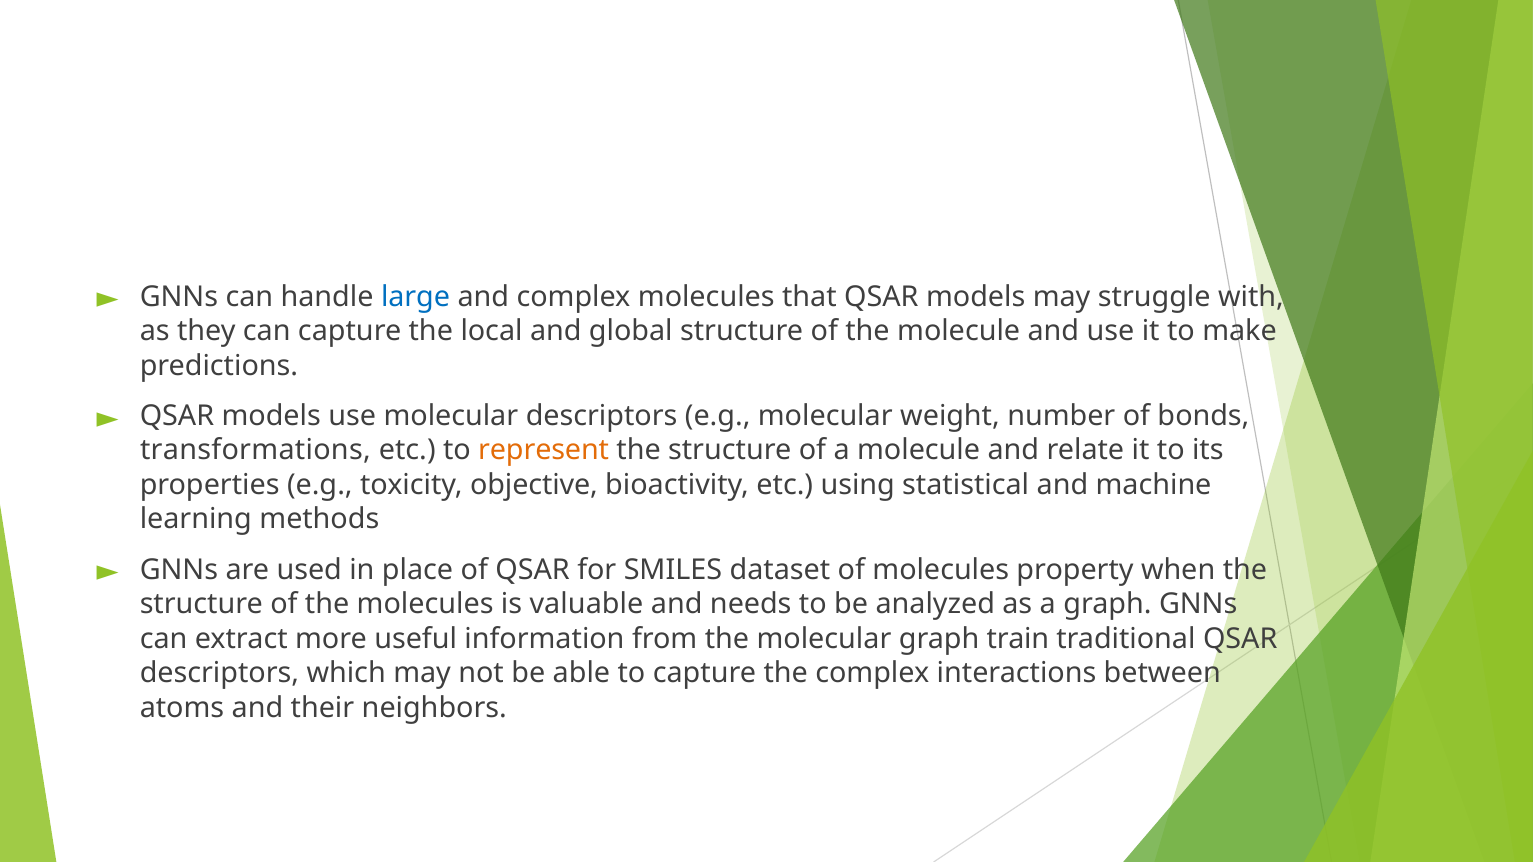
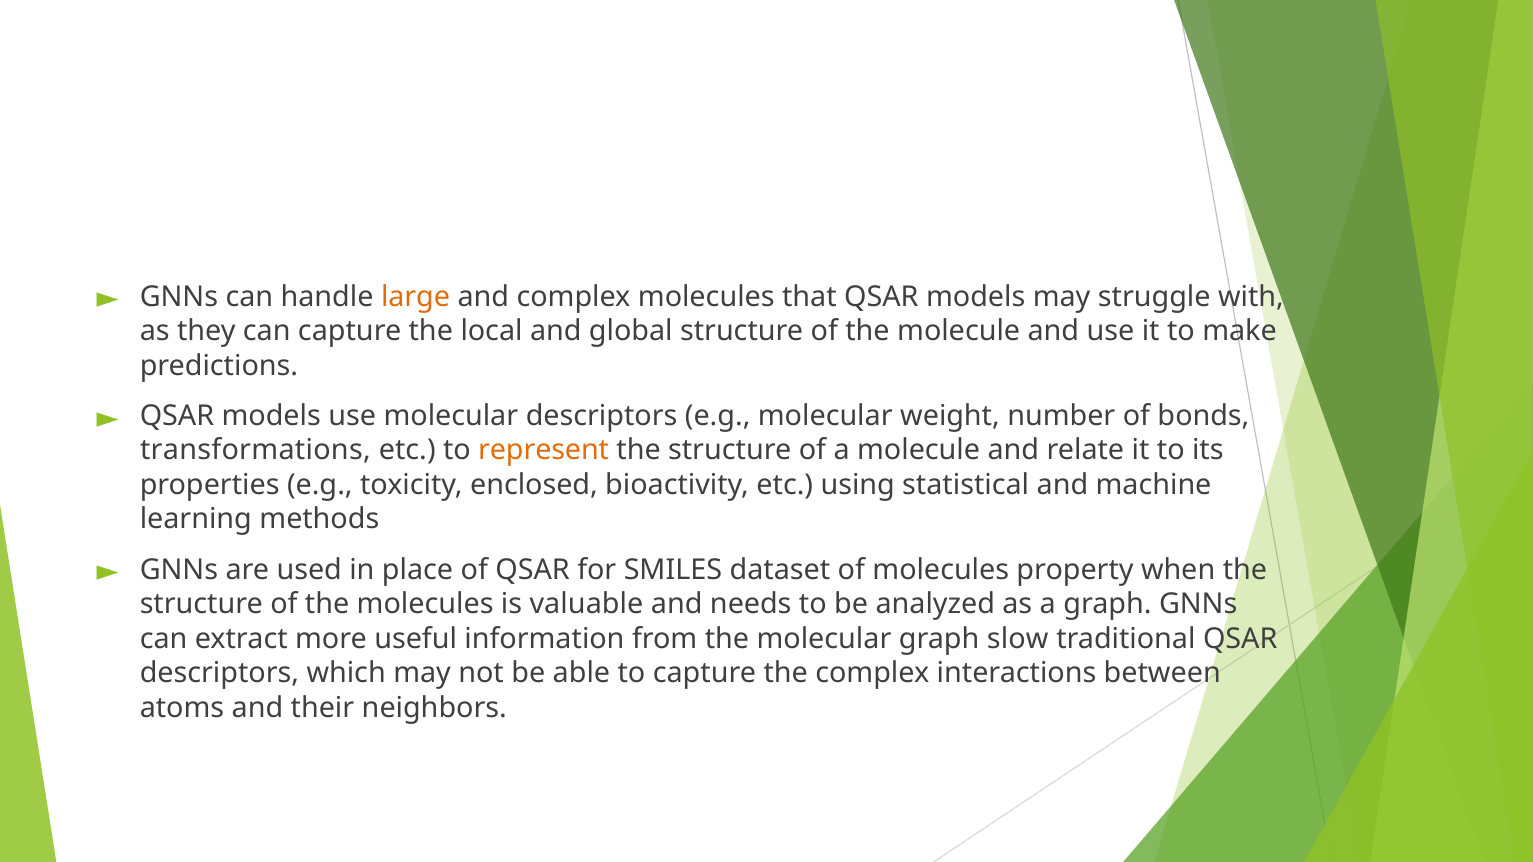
large colour: blue -> orange (416, 297)
objective: objective -> enclosed (534, 485)
train: train -> slow (1018, 639)
